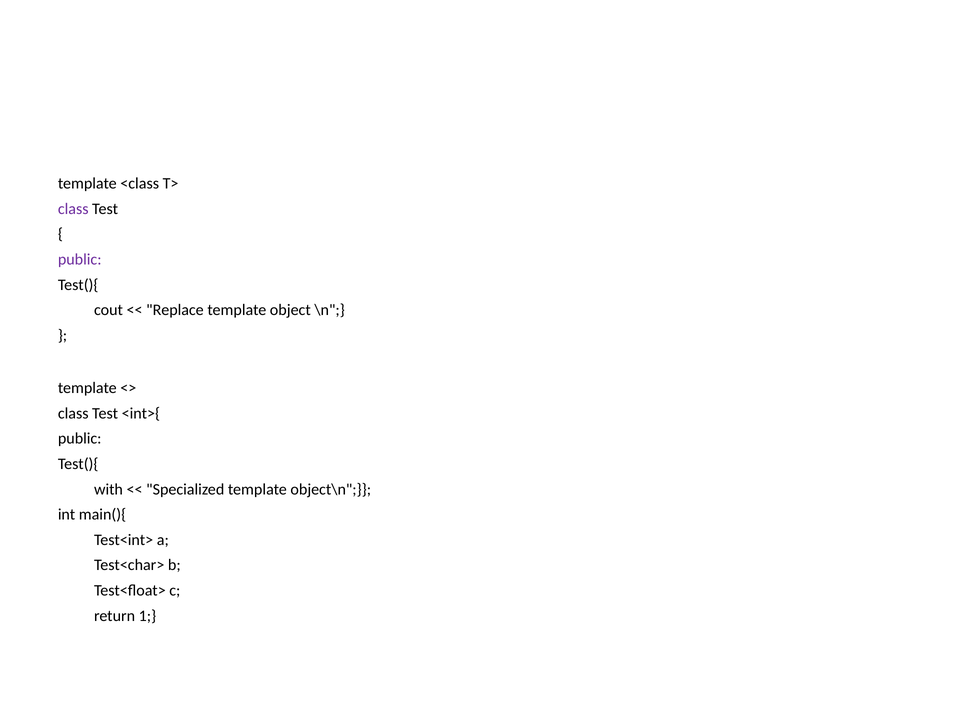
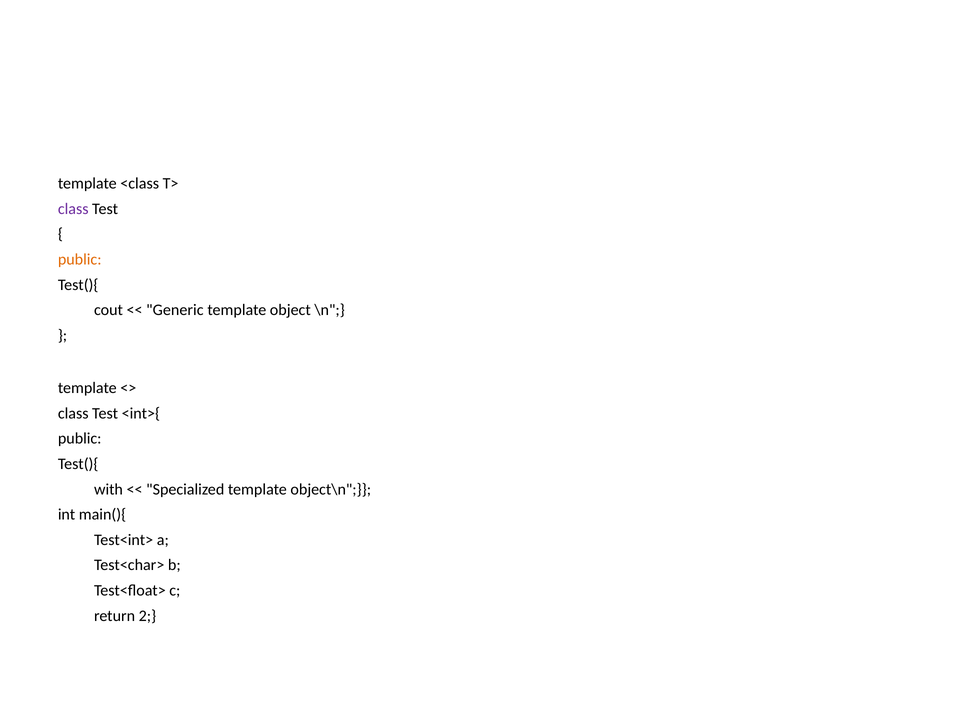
public colour: purple -> orange (80, 260)
Replace: Replace -> Generic (175, 310)
1: 1 -> 2 (147, 616)
